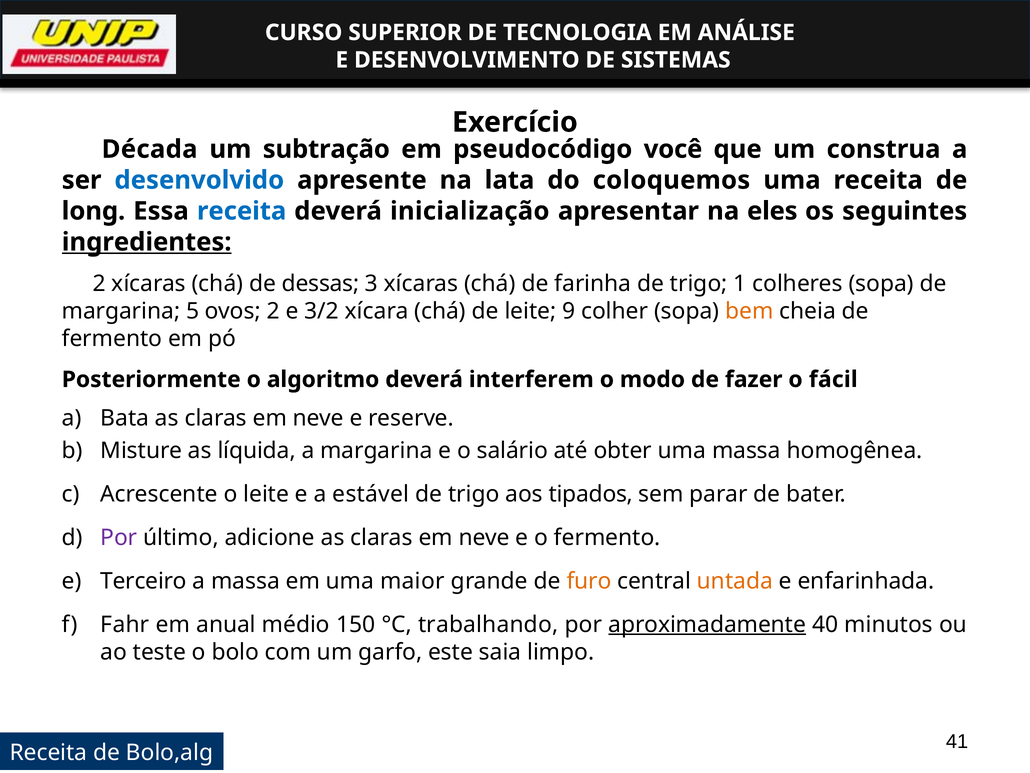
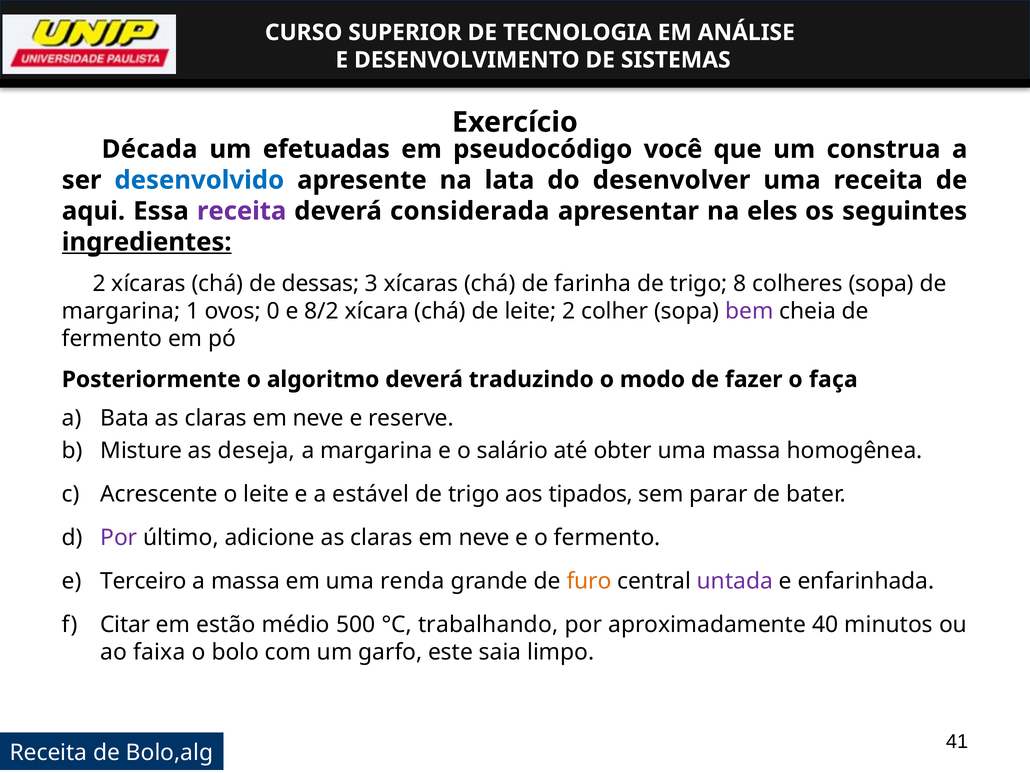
subtração: subtração -> efetuadas (326, 149)
coloquemos: coloquemos -> desenvolver (671, 180)
long: long -> aqui (93, 211)
receita colour: blue -> purple (242, 211)
inicialização: inicialização -> considerada (470, 211)
1: 1 -> 8 (740, 284)
5: 5 -> 1 (193, 311)
ovos 2: 2 -> 0 (273, 311)
3/2: 3/2 -> 8/2 (322, 311)
leite 9: 9 -> 2 (569, 311)
bem colour: orange -> purple (749, 311)
interferem: interferem -> traduzindo (531, 379)
fácil: fácil -> faça (833, 379)
líquida: líquida -> deseja (256, 450)
maior: maior -> renda (412, 581)
untada colour: orange -> purple (735, 581)
Fahr: Fahr -> Citar (125, 624)
anual: anual -> estão (226, 624)
150: 150 -> 500 (356, 624)
aproximadamente underline: present -> none (707, 624)
teste: teste -> faixa (159, 652)
